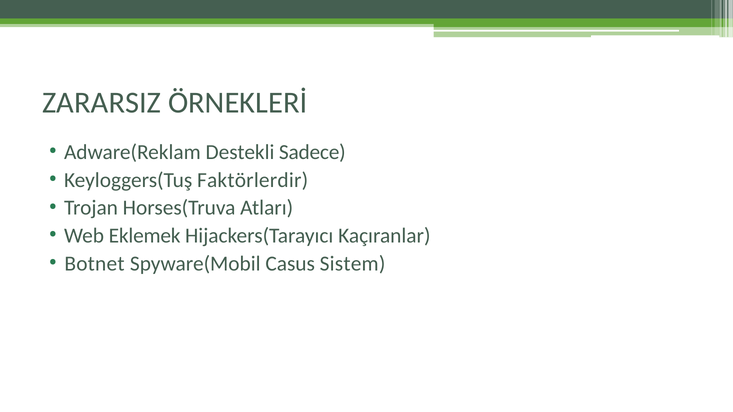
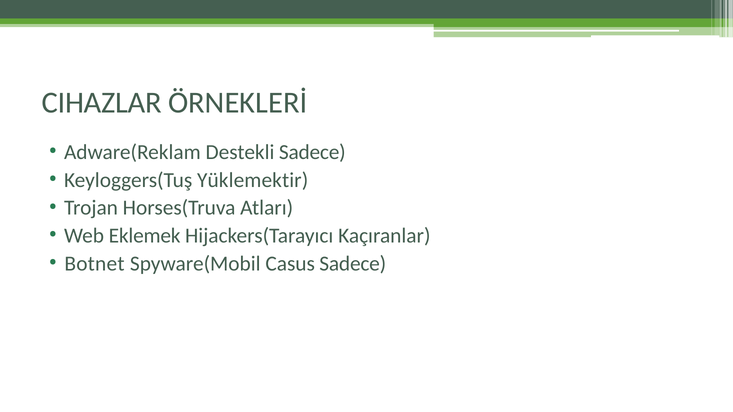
ZARARSIZ: ZARARSIZ -> CIHAZLAR (102, 103)
Faktörlerdir: Faktörlerdir -> Yüklemektir (253, 180)
Casus Sistem: Sistem -> Sadece (353, 264)
